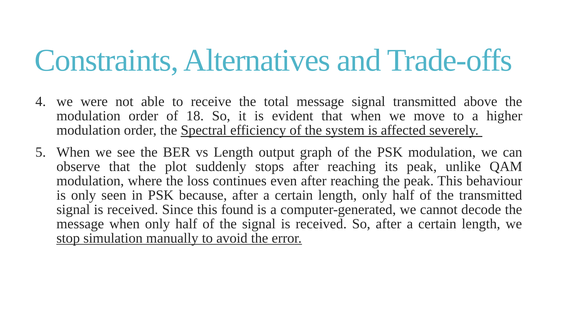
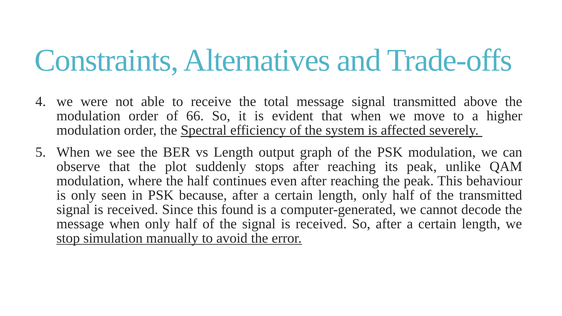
18: 18 -> 66 (195, 116)
the loss: loss -> half (198, 181)
